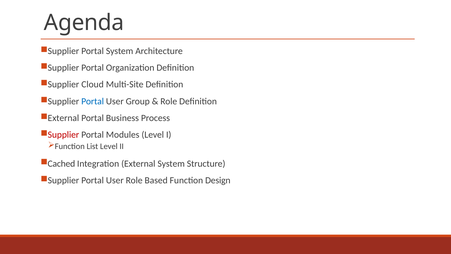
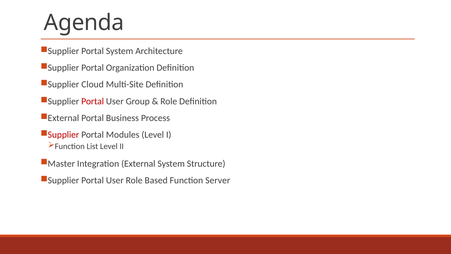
Portal colour: blue -> red (93, 101)
Cached: Cached -> Master (61, 163)
Design: Design -> Server (218, 180)
